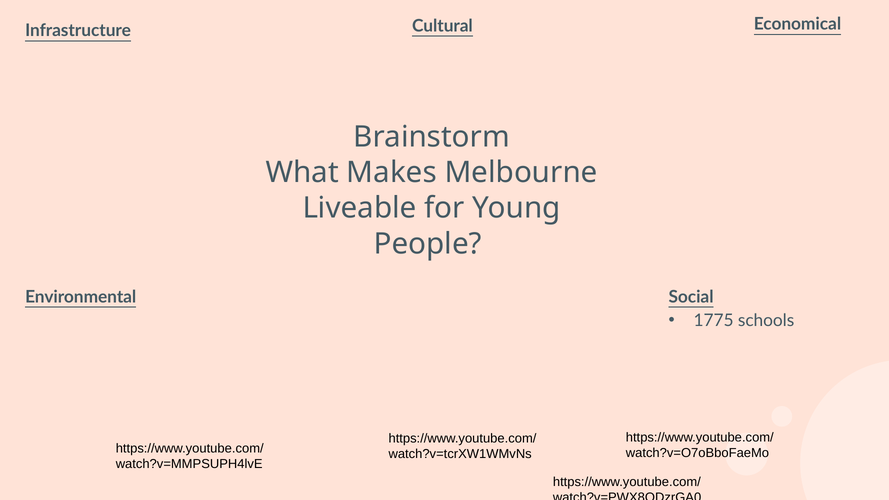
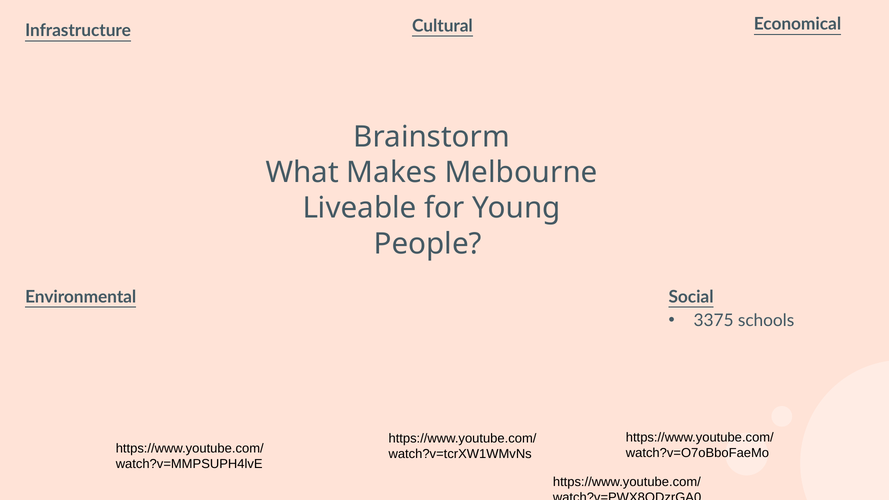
1775: 1775 -> 3375 (714, 321)
